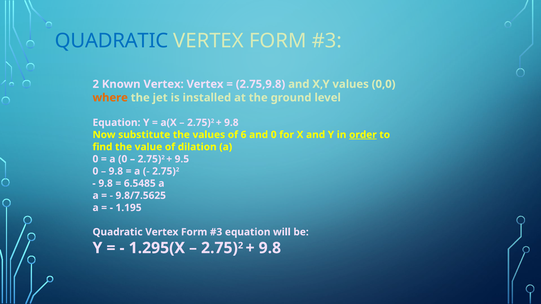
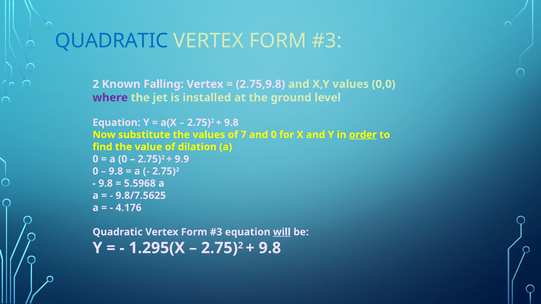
Known Vertex: Vertex -> Falling (164, 84)
where colour: orange -> purple (110, 98)
6: 6 -> 7 (244, 135)
9.5: 9.5 -> 9.9 (182, 159)
6.5485: 6.5485 -> 5.5968 (140, 184)
1.195: 1.195 -> 4.176 (129, 208)
will underline: none -> present (282, 232)
